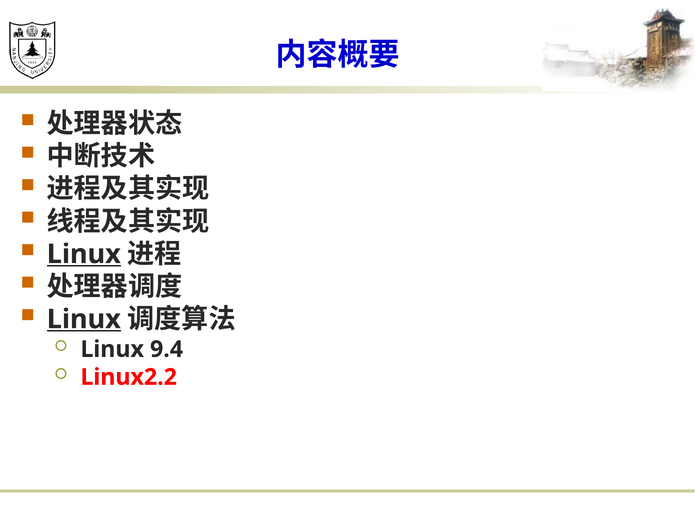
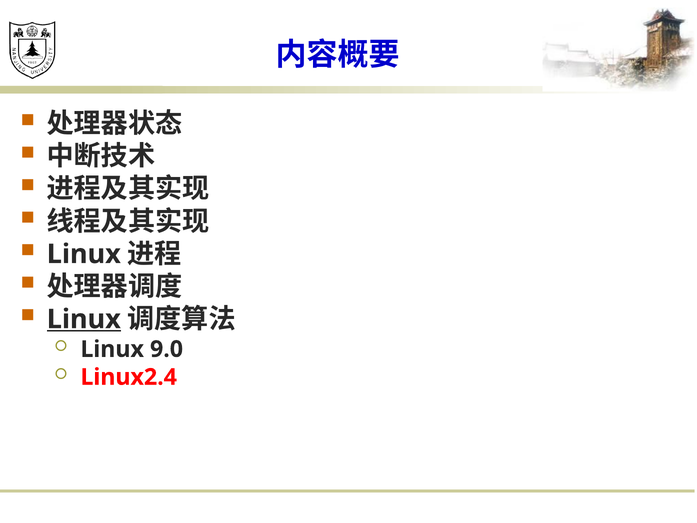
Linux underline: present -> none (84, 254)
9.4: 9.4 -> 9.0 (167, 349)
Linux2.2: Linux2.2 -> Linux2.4 (129, 377)
